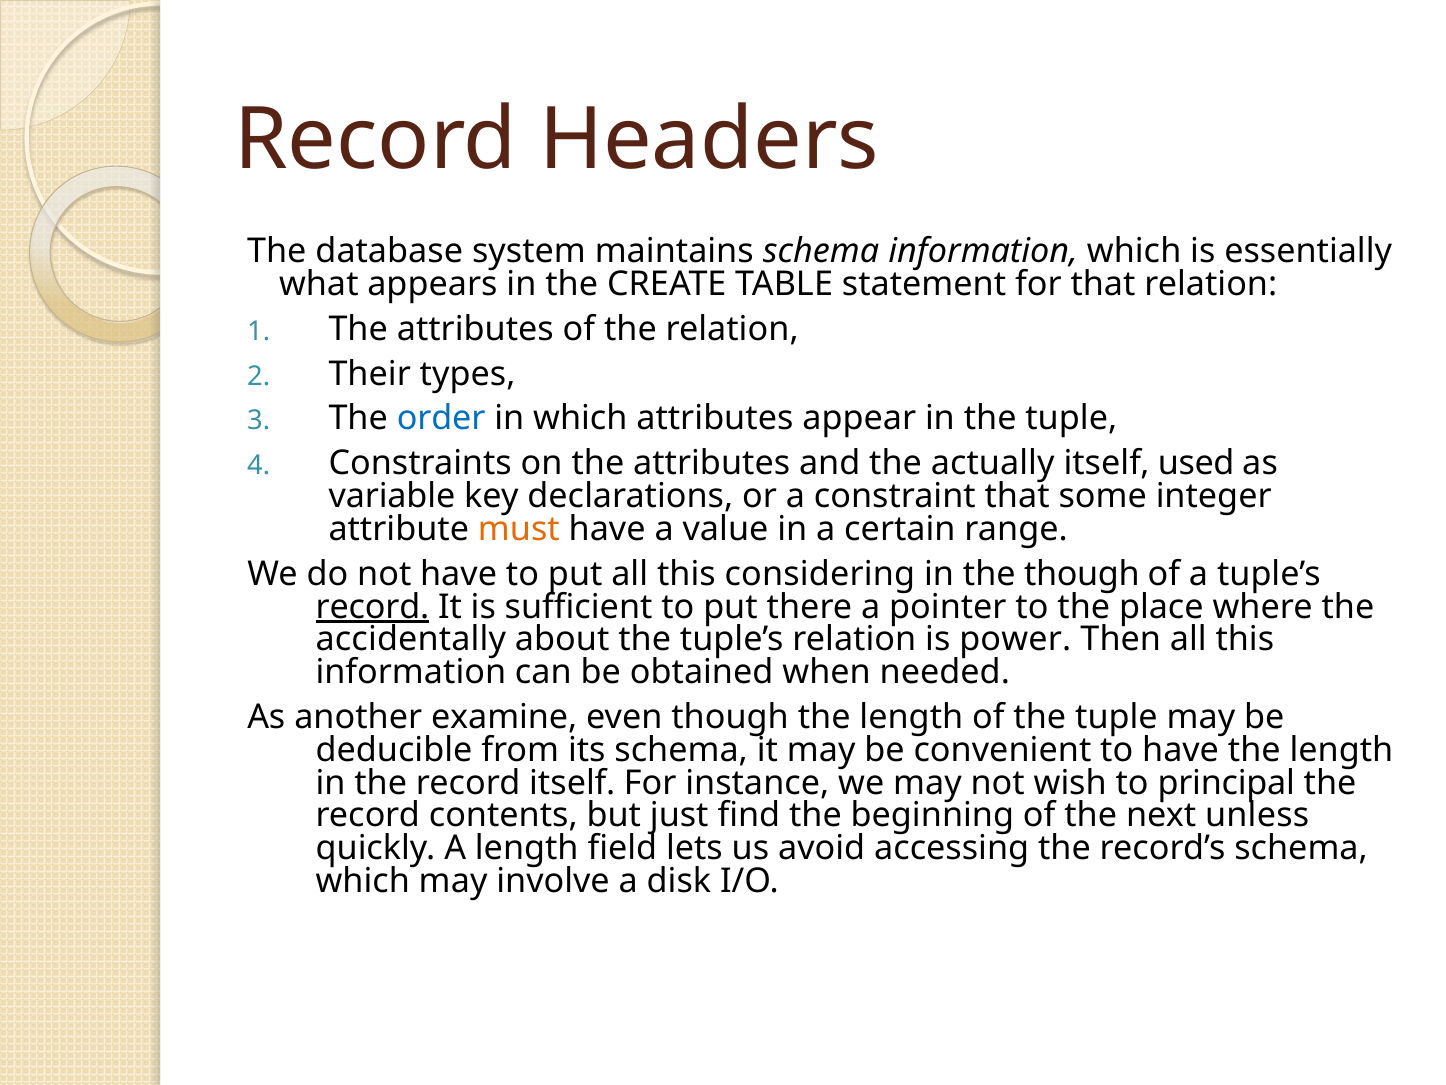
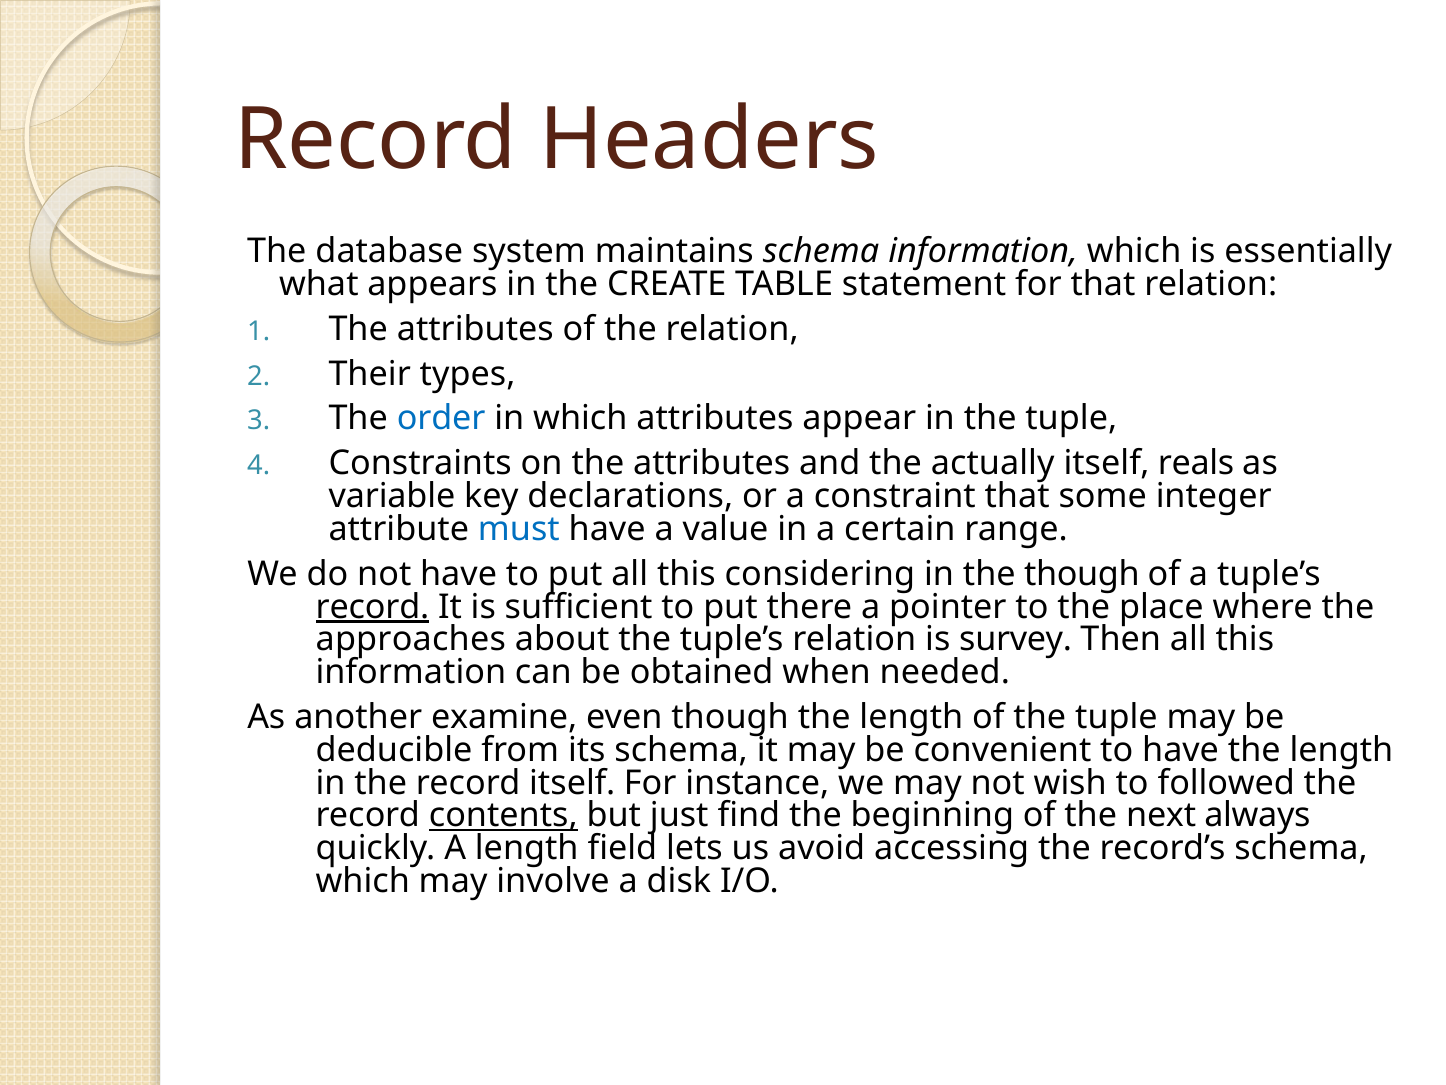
used: used -> reals (1196, 463)
must colour: orange -> blue (519, 529)
accidentally: accidentally -> approaches (411, 639)
power: power -> survey (1016, 639)
principal: principal -> followed (1226, 783)
contents underline: none -> present (503, 815)
unless: unless -> always (1257, 815)
